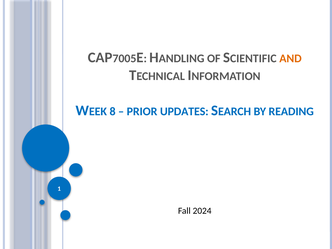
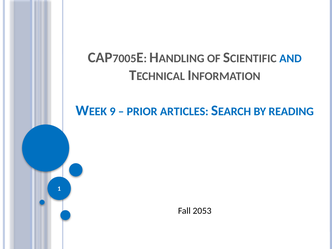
AND colour: orange -> blue (291, 58)
8: 8 -> 9 (113, 112)
UPDATES: UPDATES -> ARTICLES (184, 112)
2024: 2024 -> 2053 (202, 211)
